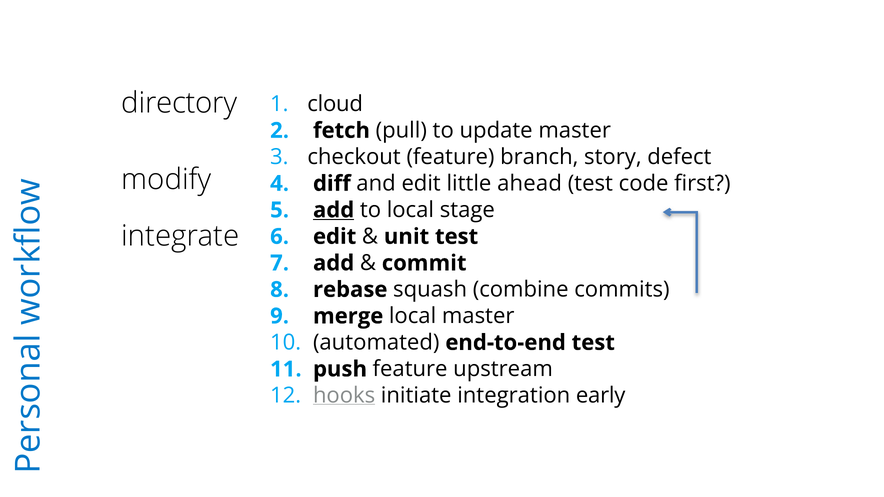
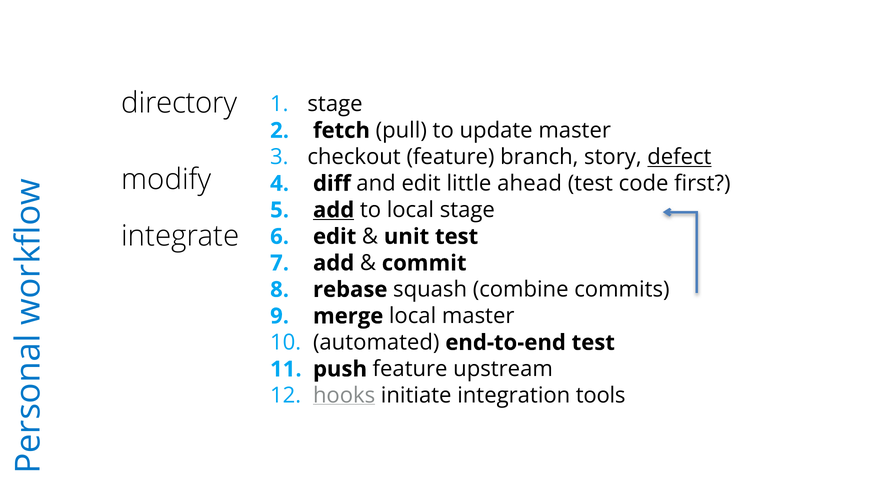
cloud: cloud -> stage (335, 104)
defect underline: none -> present (679, 157)
early: early -> tools (601, 396)
